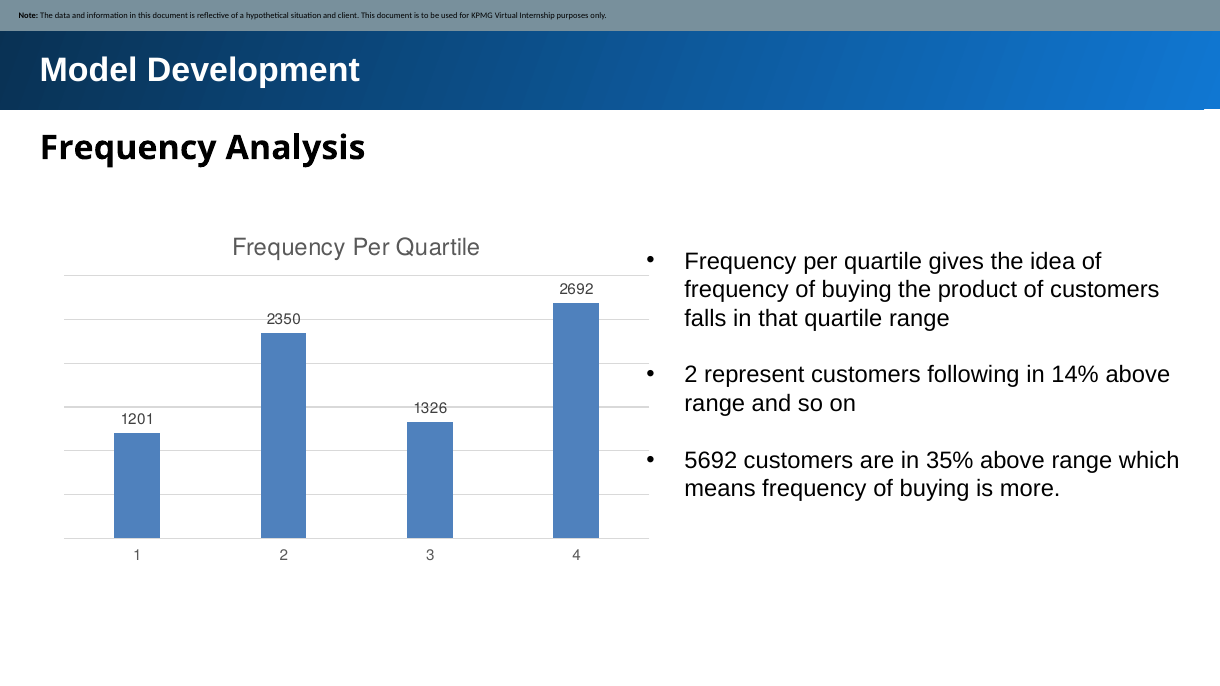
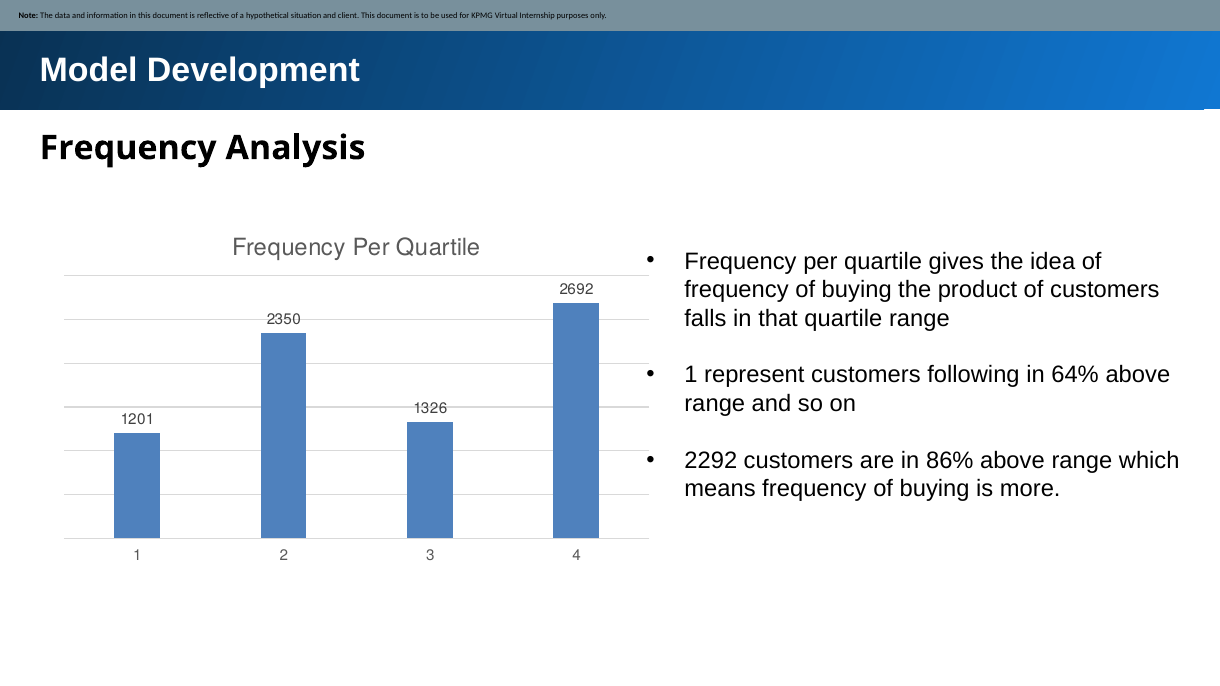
2: 2 -> 1 (691, 375)
14%: 14% -> 64% (1075, 375)
5692: 5692 -> 2292 (711, 461)
35%: 35% -> 86% (950, 461)
